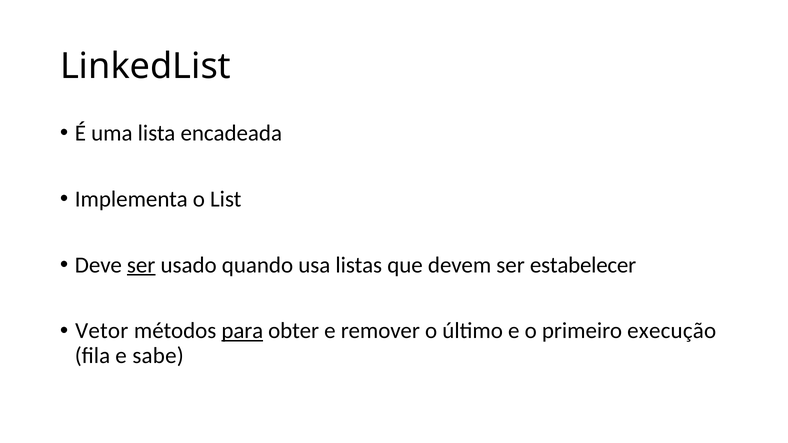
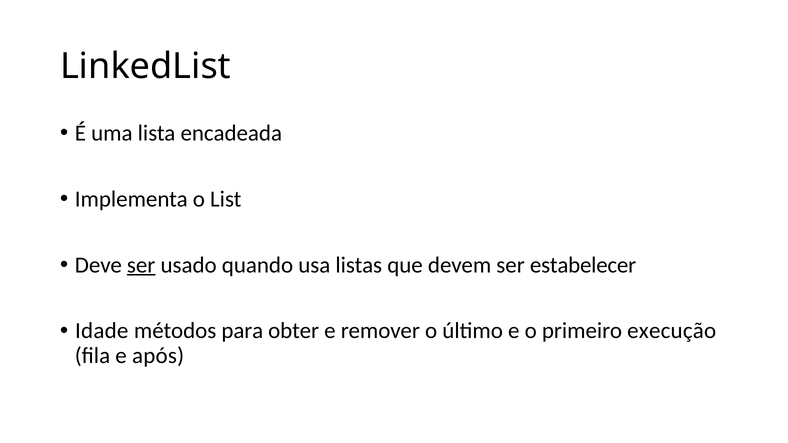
Vetor: Vetor -> Idade (102, 331)
para underline: present -> none (242, 331)
sabe: sabe -> após (158, 356)
